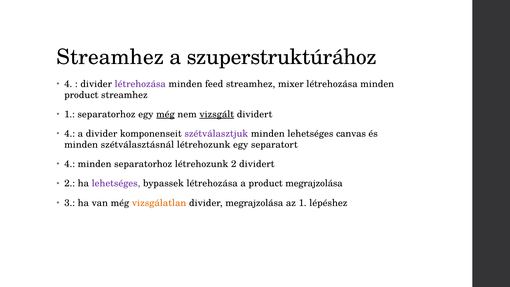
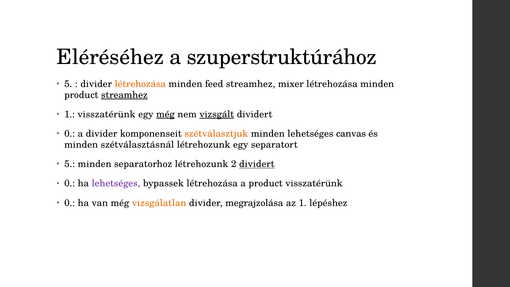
Streamhez: Streamhez -> Eléréséhez (110, 57)
4: 4 -> 5 (68, 84)
létrehozása colour: purple -> orange (140, 84)
streamhez underline: none -> present (124, 95)
1 separatorhoz: separatorhoz -> visszatérünk (106, 114)
4: 4 -> 0 (70, 134)
szétválasztjuk colour: purple -> orange (216, 134)
4: 4 -> 5 (70, 164)
dividert underline: none -> present (257, 164)
2: 2 -> 0 (70, 183)
product megrajzolása: megrajzolása -> visszatérünk (314, 183)
3: 3 -> 0 (70, 203)
